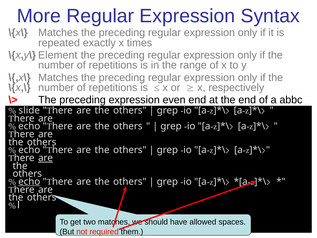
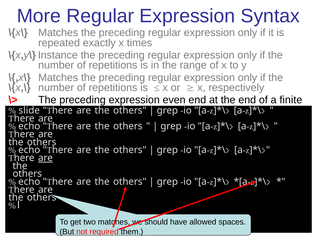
Element: Element -> Instance (58, 55)
abbc: abbc -> finite (291, 100)
echo underline: present -> none (29, 181)
